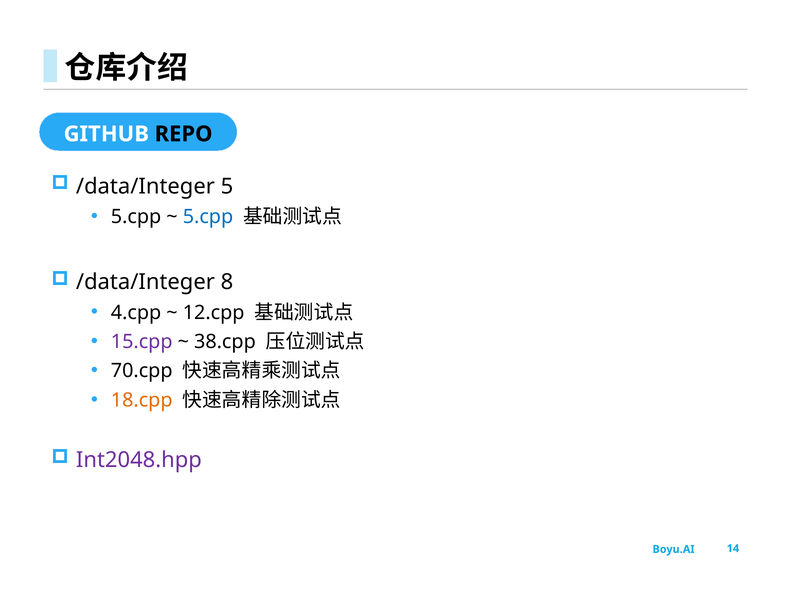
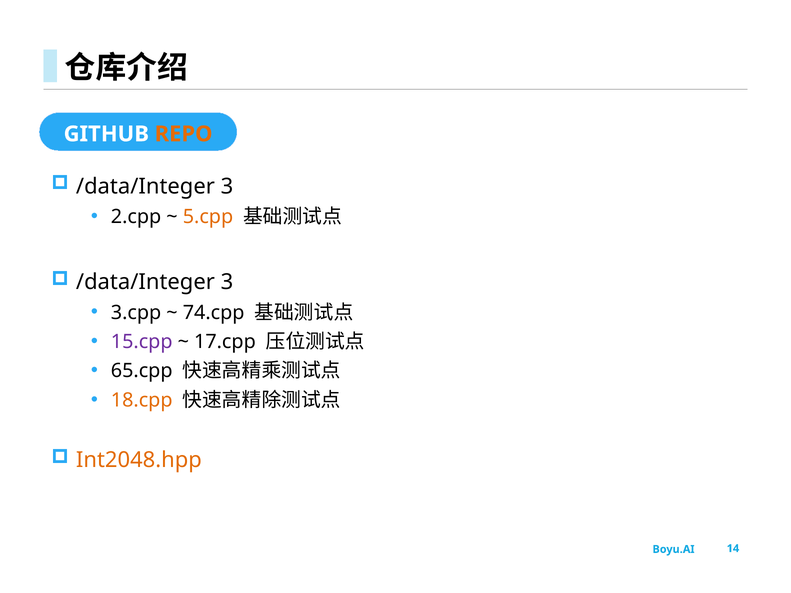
REPO colour: black -> orange (184, 134)
5: 5 -> 3 (227, 186)
5.cpp: 5.cpp -> 2.cpp (136, 217)
5.cpp colour: blue -> orange (208, 217)
8: 8 -> 3 (227, 282)
4.cpp: 4.cpp -> 3.cpp (136, 313)
12.cpp: 12.cpp -> 74.cpp (214, 313)
38.cpp: 38.cpp -> 17.cpp (225, 342)
70.cpp: 70.cpp -> 65.cpp (142, 371)
Int2048.hpp colour: purple -> orange (139, 460)
